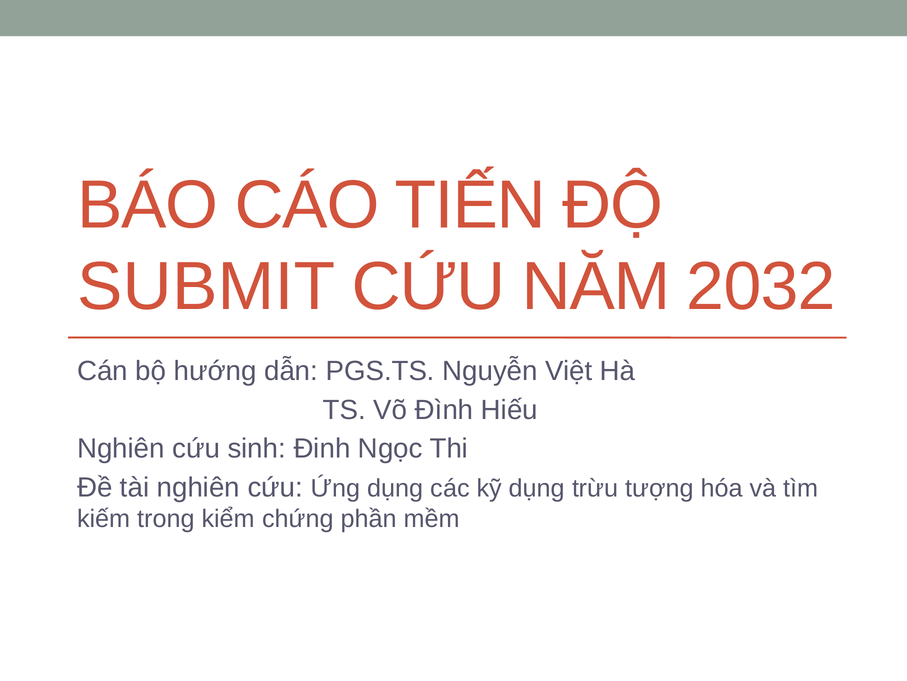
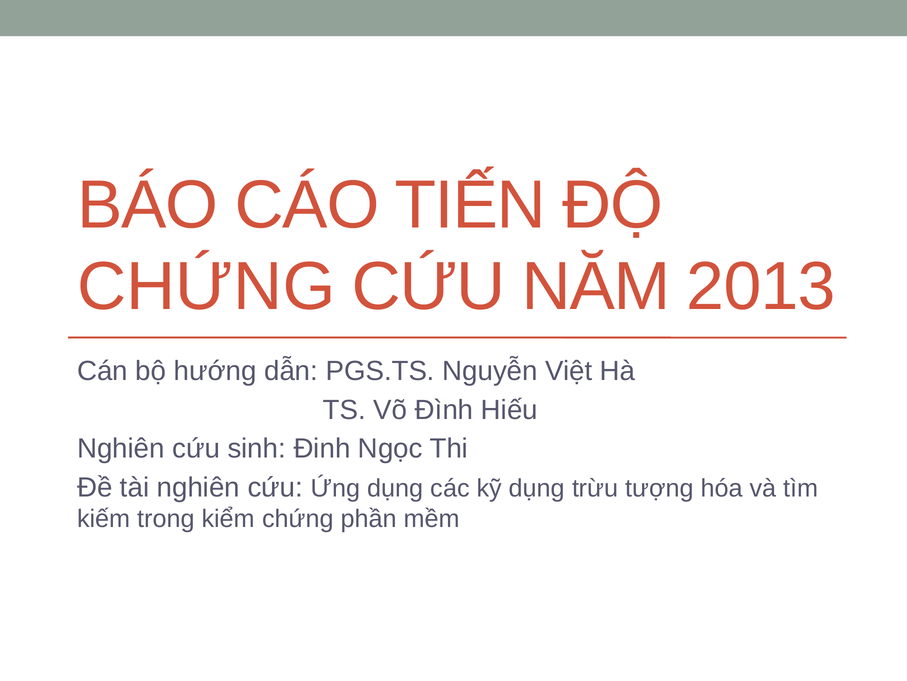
SUBMIT: SUBMIT -> CHỨNG (206, 287)
2032: 2032 -> 2013 (761, 287)
